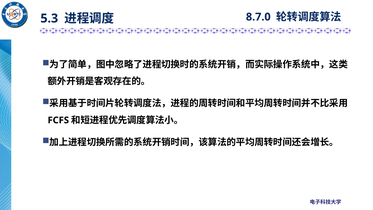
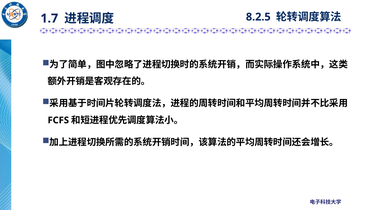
8.7.0: 8.7.0 -> 8.2.5 (258, 17)
5.3: 5.3 -> 1.7 (49, 18)
